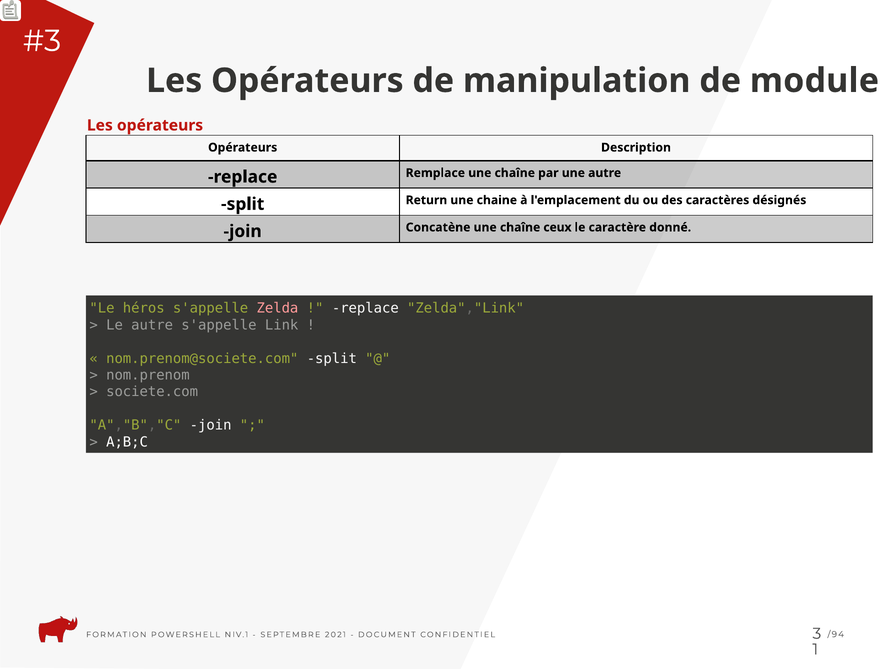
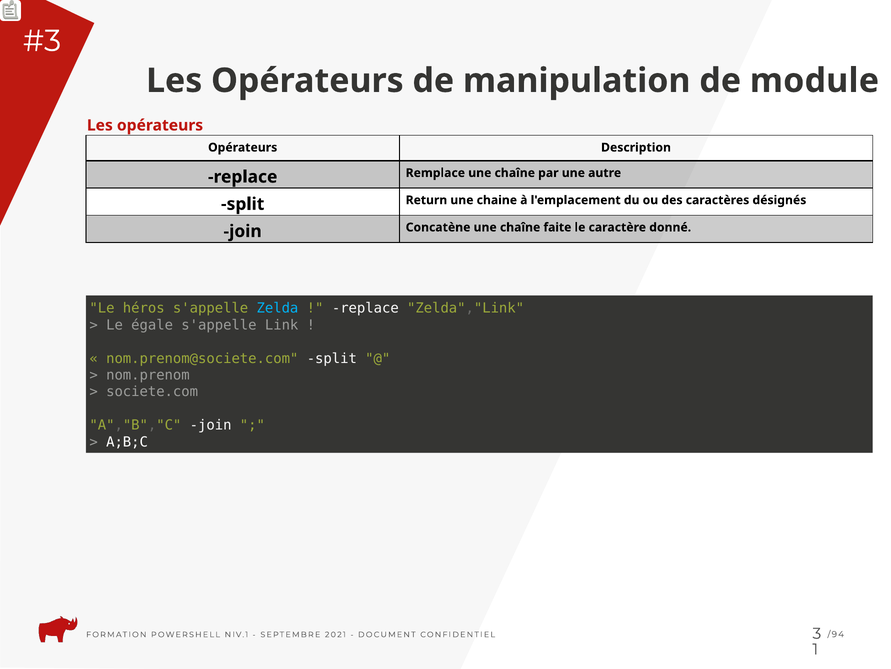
ceux: ceux -> faite (557, 227)
Zelda colour: pink -> light blue (277, 308)
Le autre: autre -> égale (152, 325)
